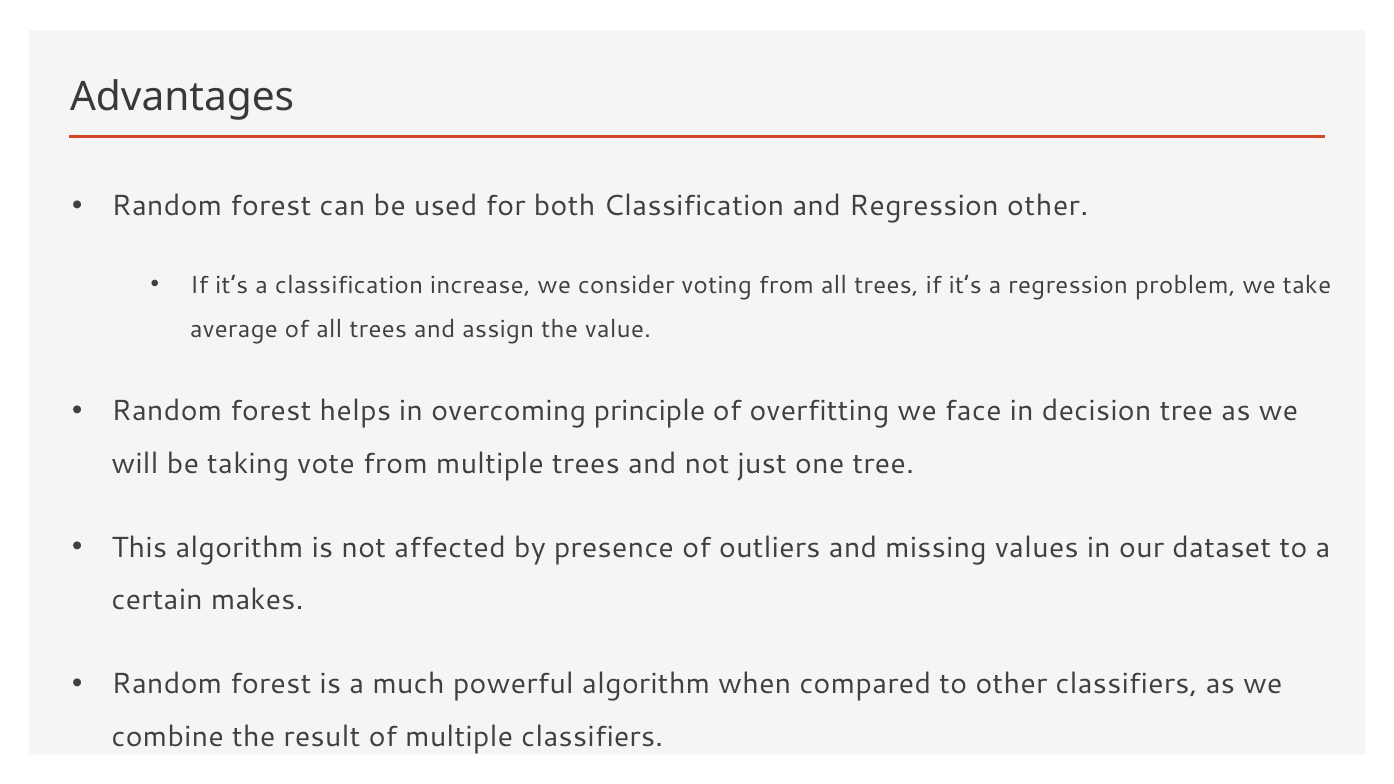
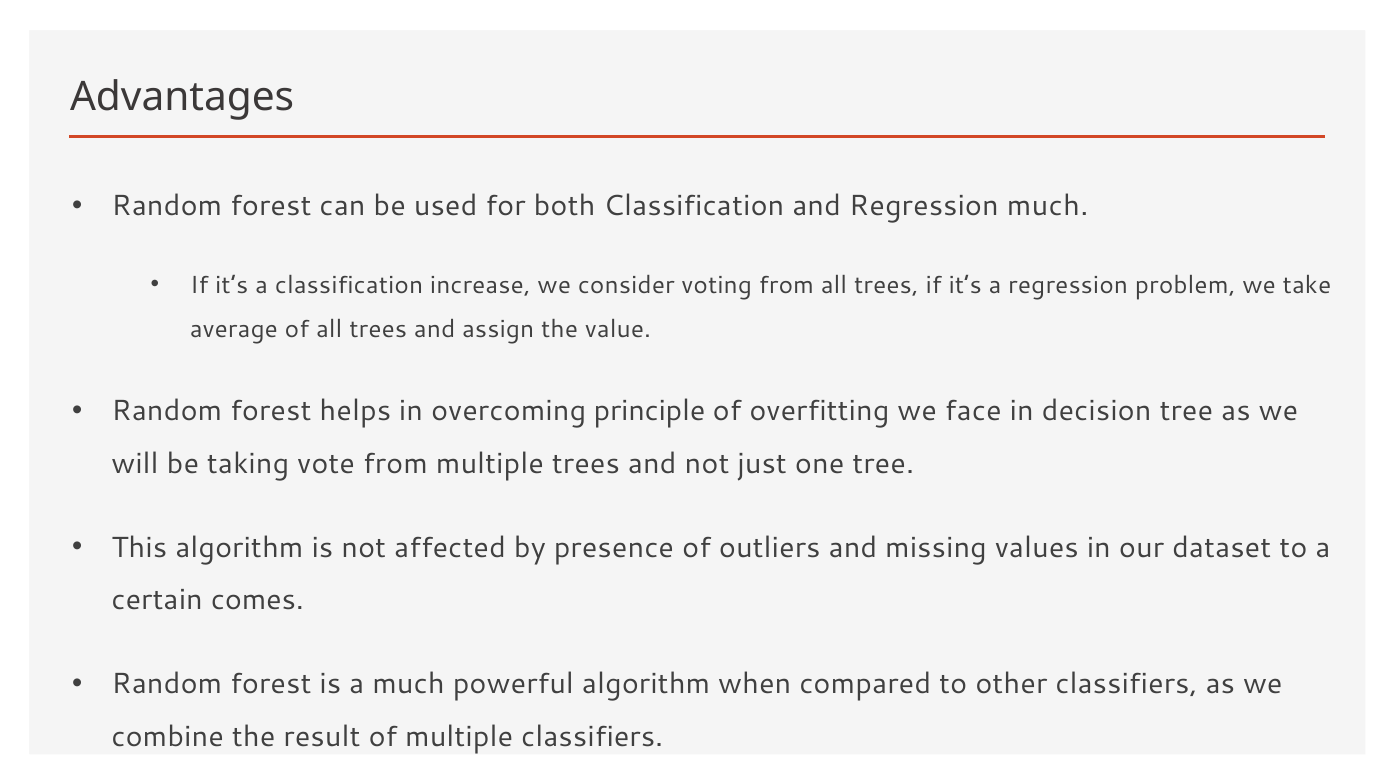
Regression other: other -> much (1048, 206)
makes: makes -> comes (257, 600)
